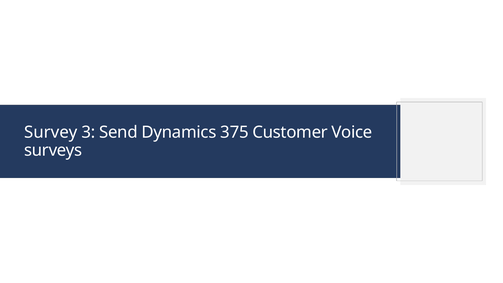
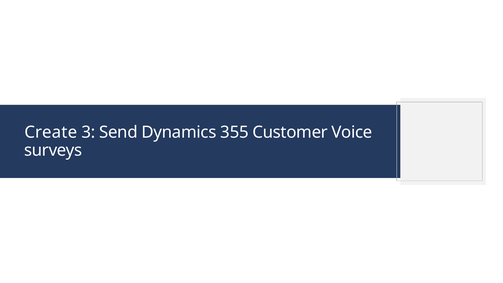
Survey: Survey -> Create (51, 132)
375: 375 -> 355 (234, 132)
